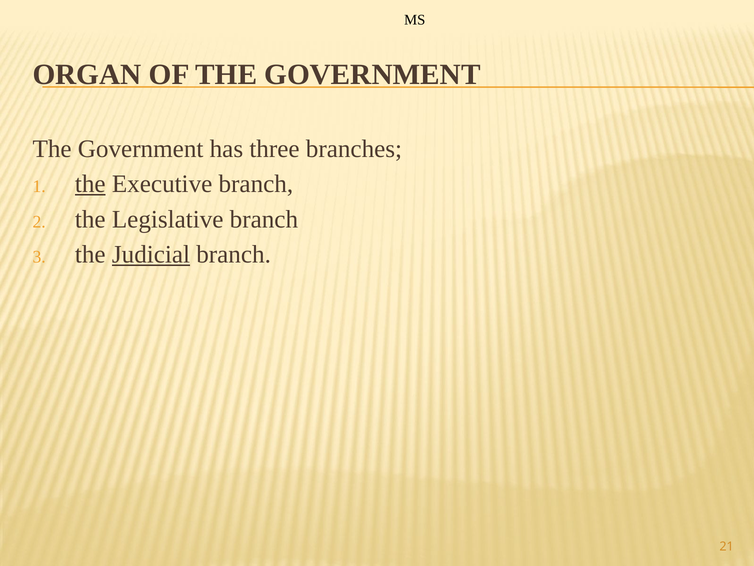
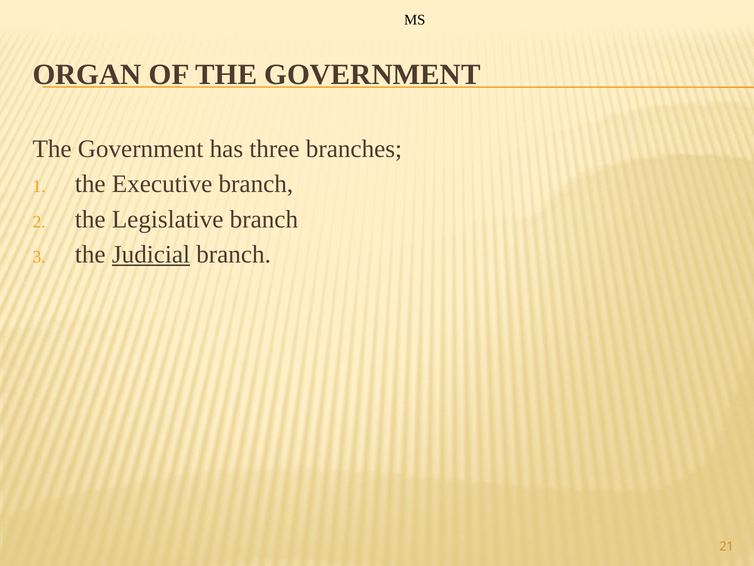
the underline: present -> none (90, 184)
